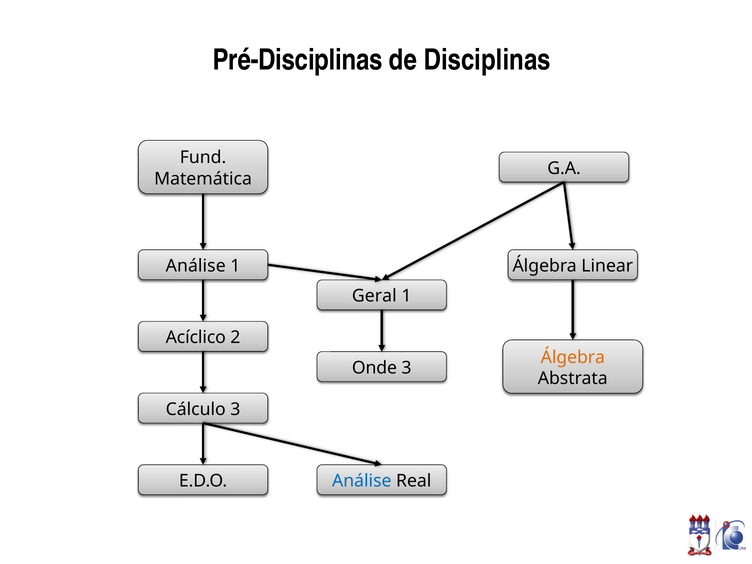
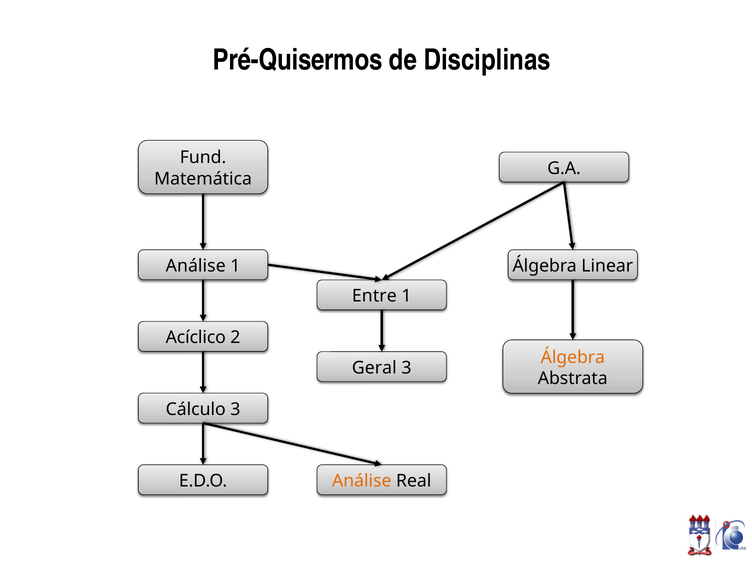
Pré-Disciplinas: Pré-Disciplinas -> Pré-Quisermos (298, 60)
Geral: Geral -> Entre (374, 296)
Onde: Onde -> Geral (374, 368)
Análise colour: blue -> orange (362, 481)
